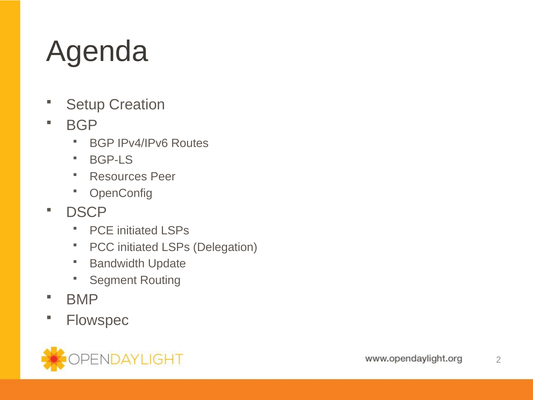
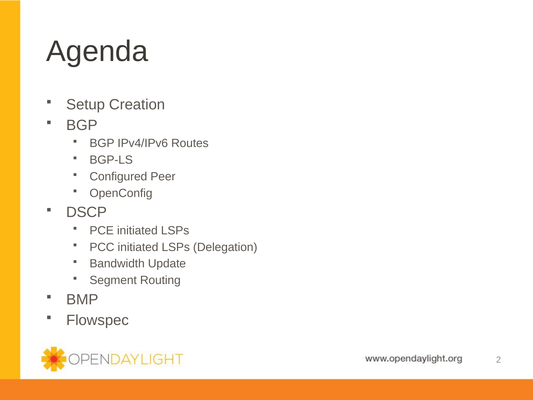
Resources: Resources -> Configured (118, 176)
